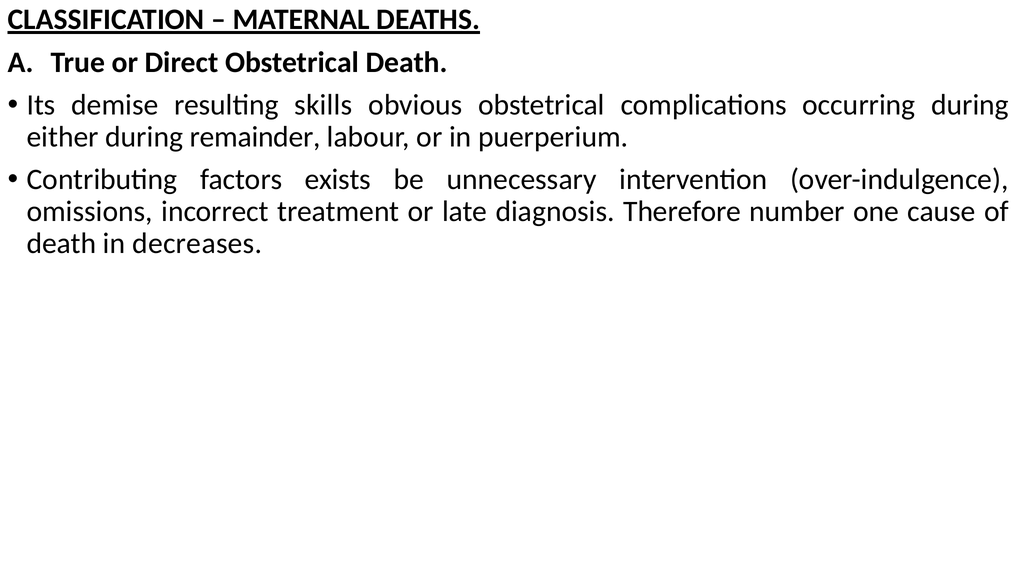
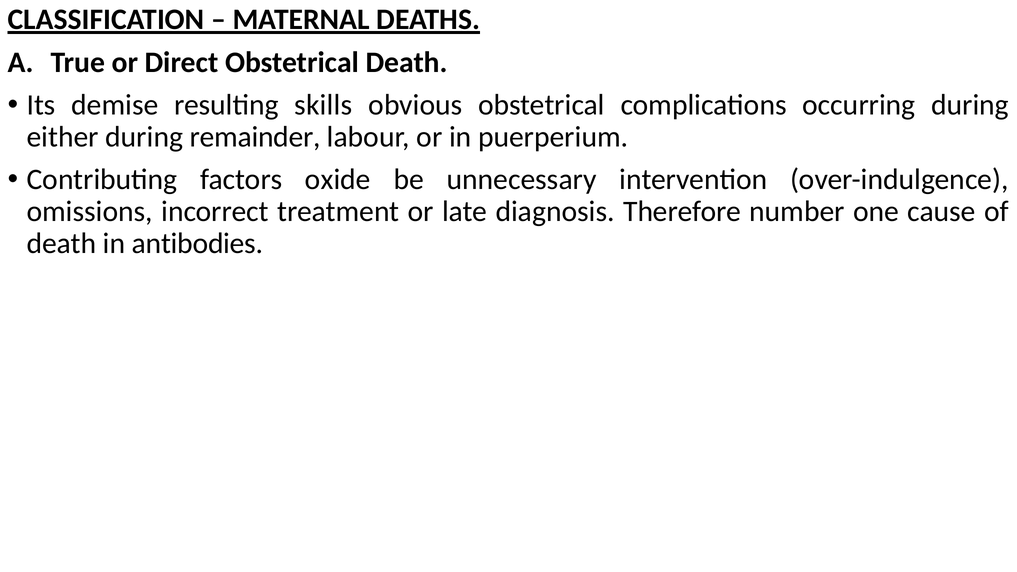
exists: exists -> oxide (338, 180)
decreases: decreases -> antibodies (198, 244)
